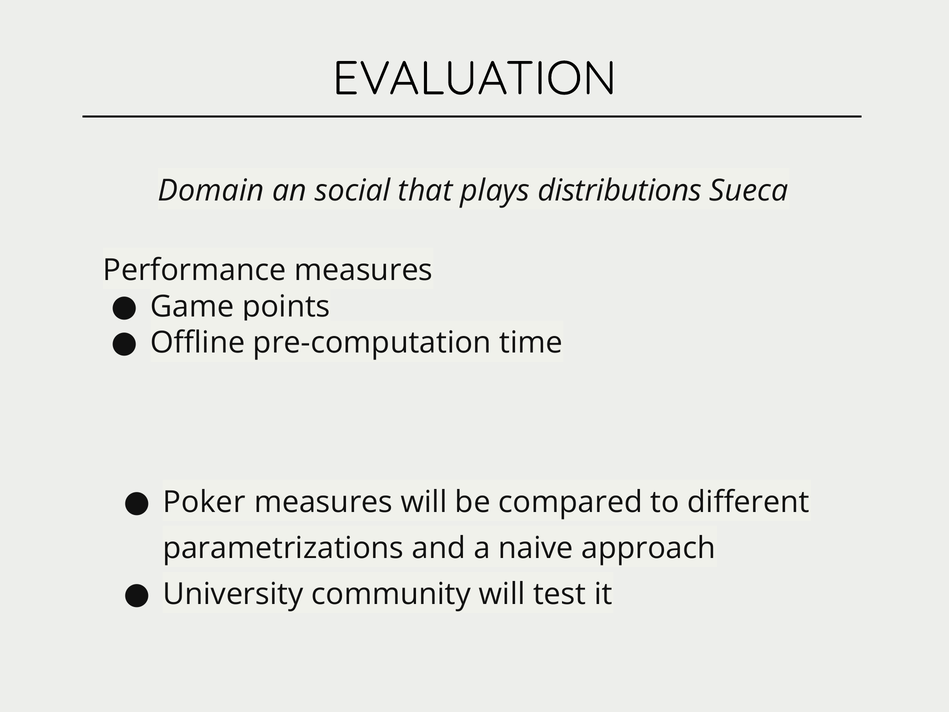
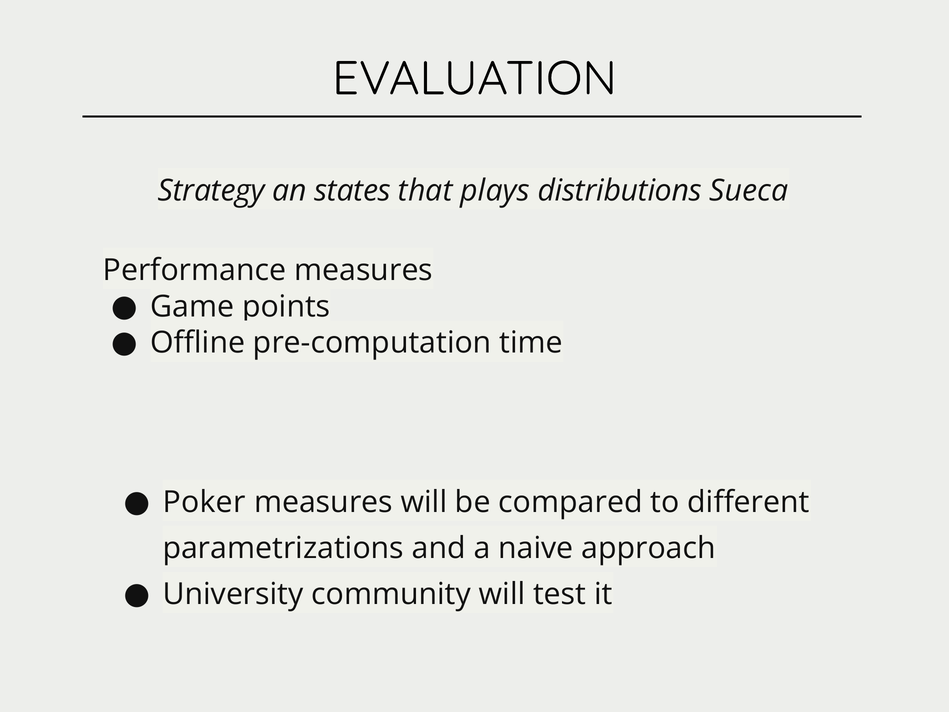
Domain: Domain -> Strategy (211, 190)
social: social -> states (353, 190)
